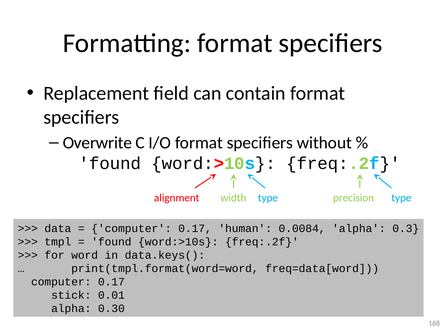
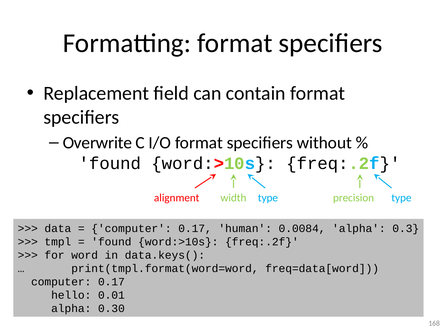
stick: stick -> hello (71, 296)
